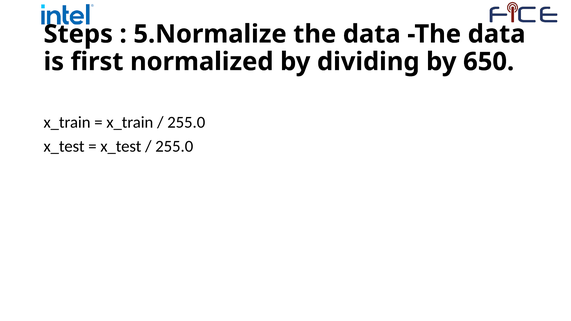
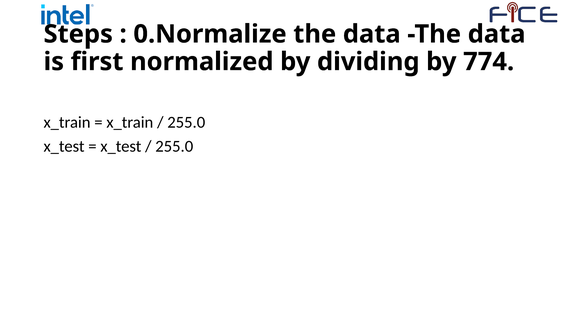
5.Normalize: 5.Normalize -> 0.Normalize (210, 34)
650: 650 -> 774 (489, 62)
